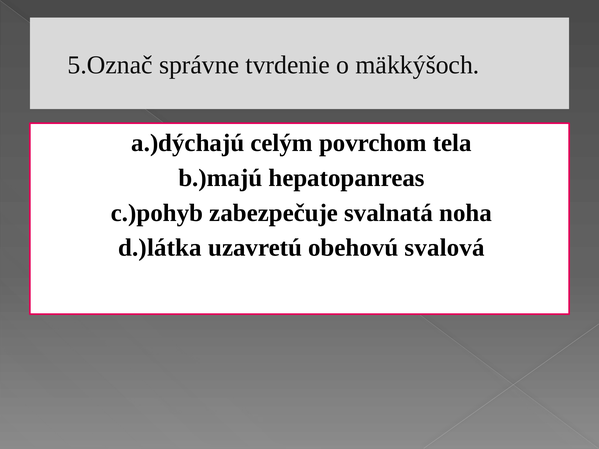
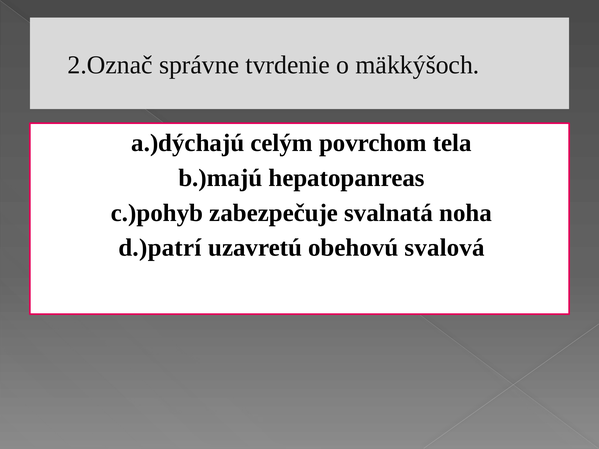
5.Označ: 5.Označ -> 2.Označ (110, 65)
d.)látka: d.)látka -> d.)patrí (160, 248)
